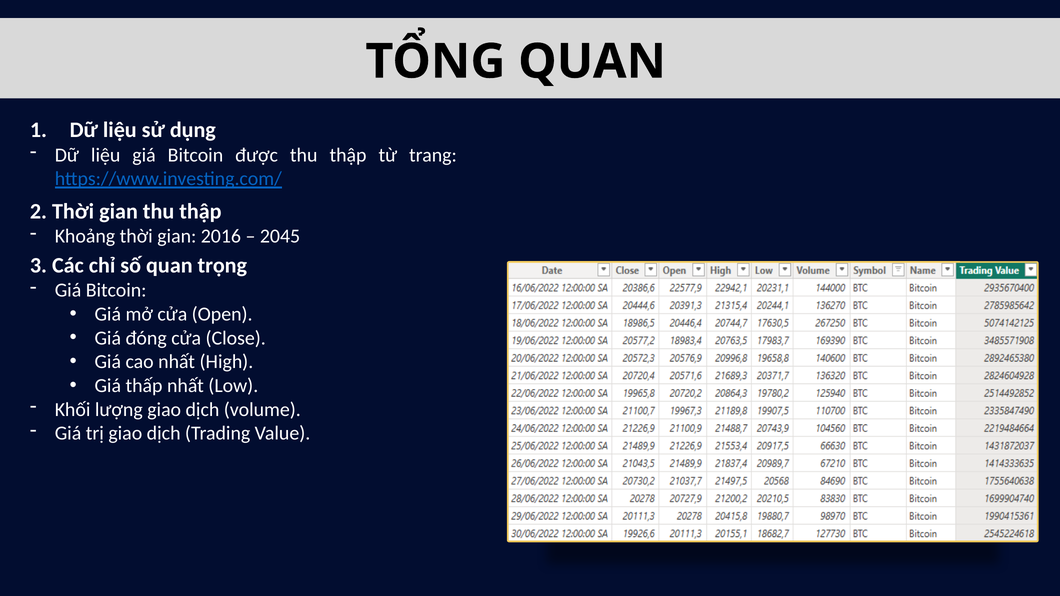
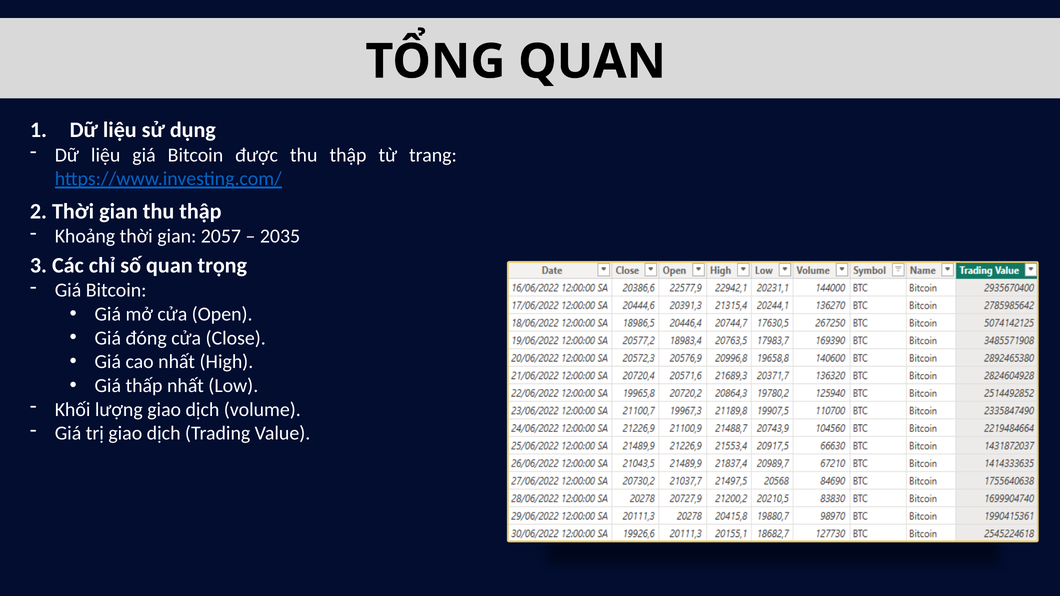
2016: 2016 -> 2057 (221, 237)
2045: 2045 -> 2035 (280, 237)
